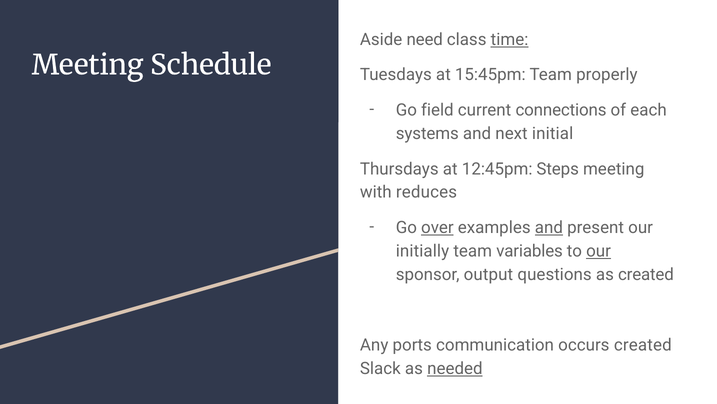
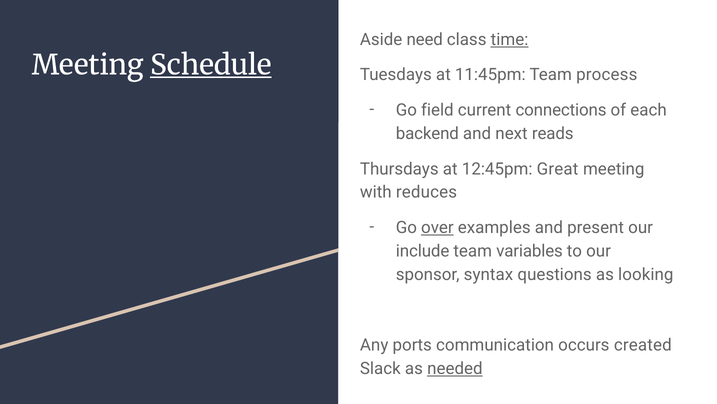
Schedule underline: none -> present (211, 65)
15:45pm: 15:45pm -> 11:45pm (490, 75)
properly: properly -> process (607, 75)
systems: systems -> backend (427, 133)
initial: initial -> reads (553, 133)
Steps: Steps -> Great (558, 169)
and underline: present -> none (549, 227)
initially: initially -> include (423, 251)
our underline: present -> none (599, 251)
output: output -> syntax (488, 274)
as created: created -> looking (646, 274)
